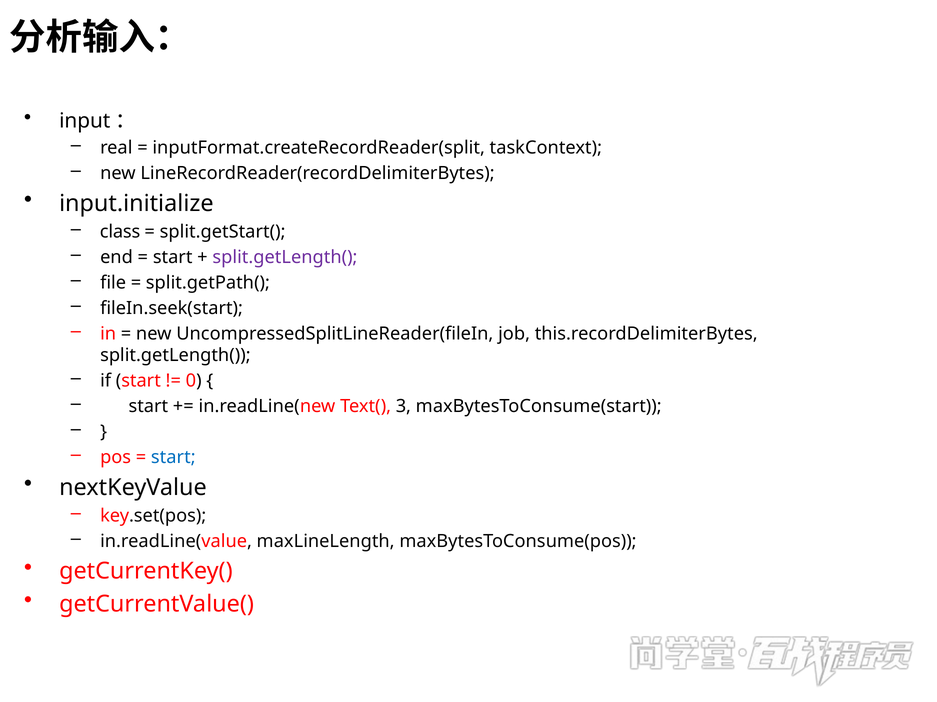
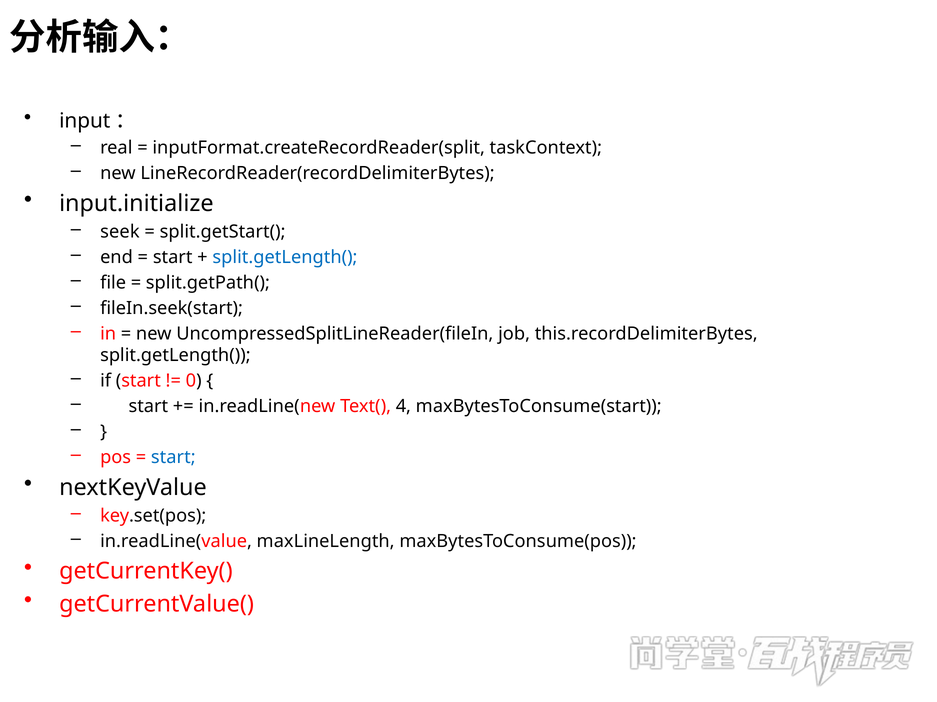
class: class -> seek (120, 232)
split.getLength( colour: purple -> blue (285, 257)
3: 3 -> 4 (403, 407)
